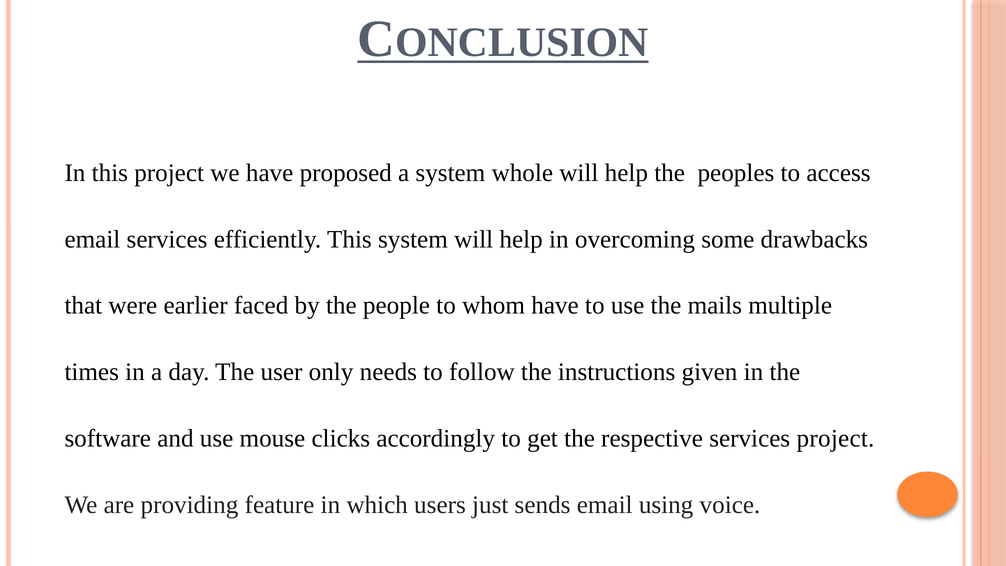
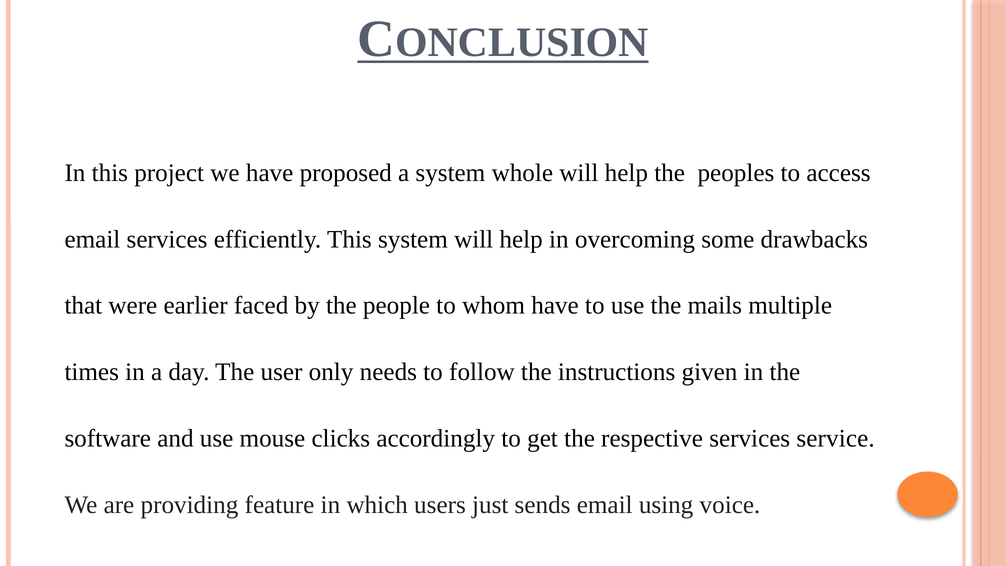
services project: project -> service (836, 438)
